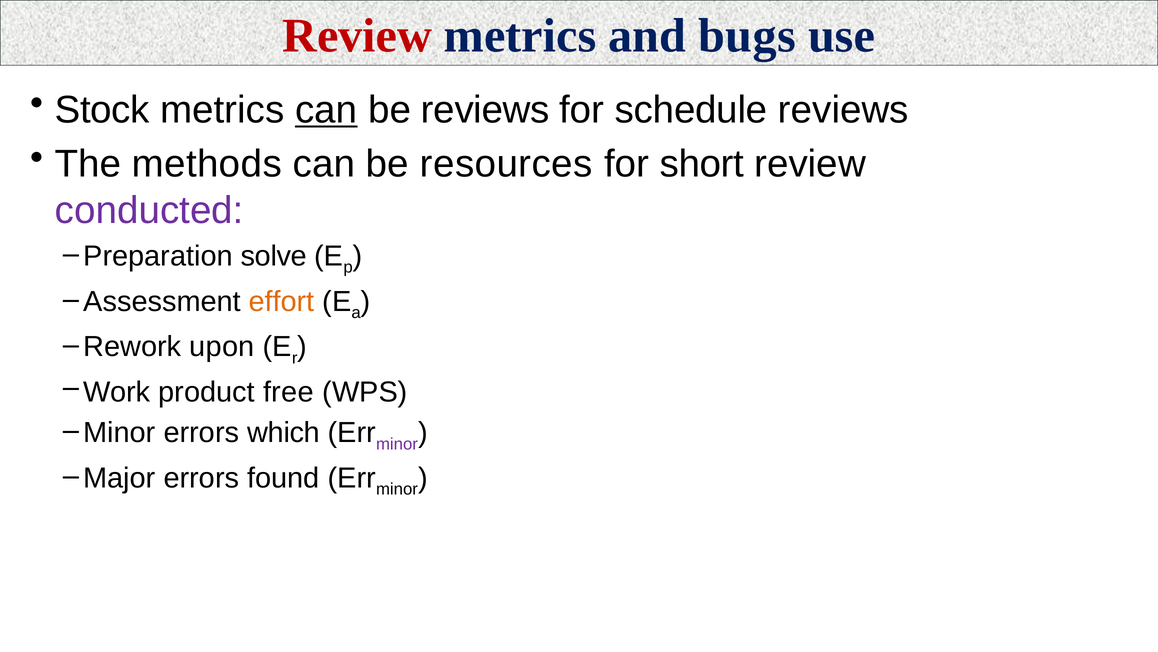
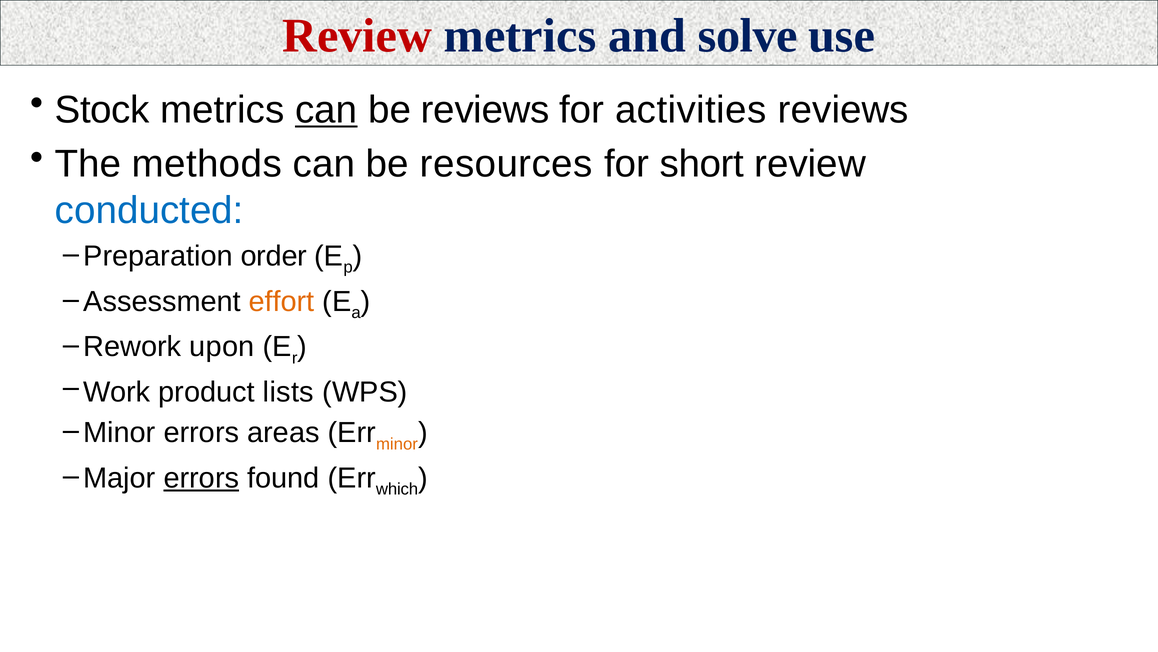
bugs: bugs -> solve (748, 36)
schedule: schedule -> activities (691, 110)
conducted colour: purple -> blue (149, 210)
solve: solve -> order (274, 256)
free: free -> lists (288, 392)
which: which -> areas (283, 432)
minor colour: purple -> orange (397, 444)
errors underline: none -> present (201, 478)
minor: minor -> which (397, 489)
